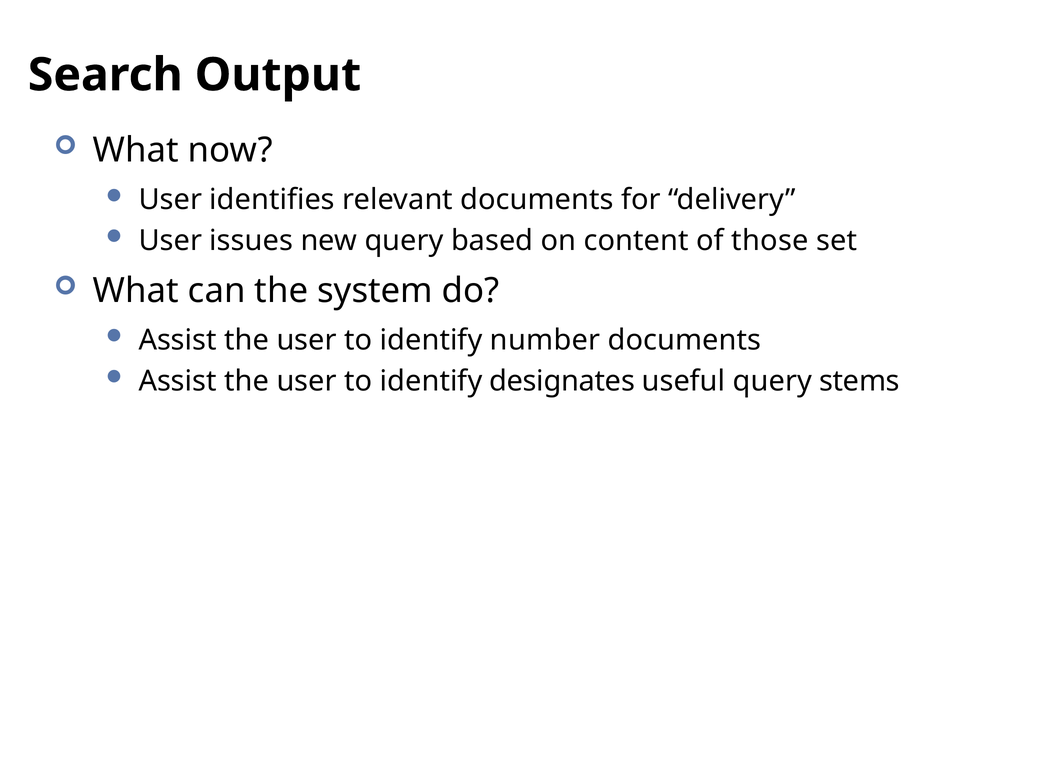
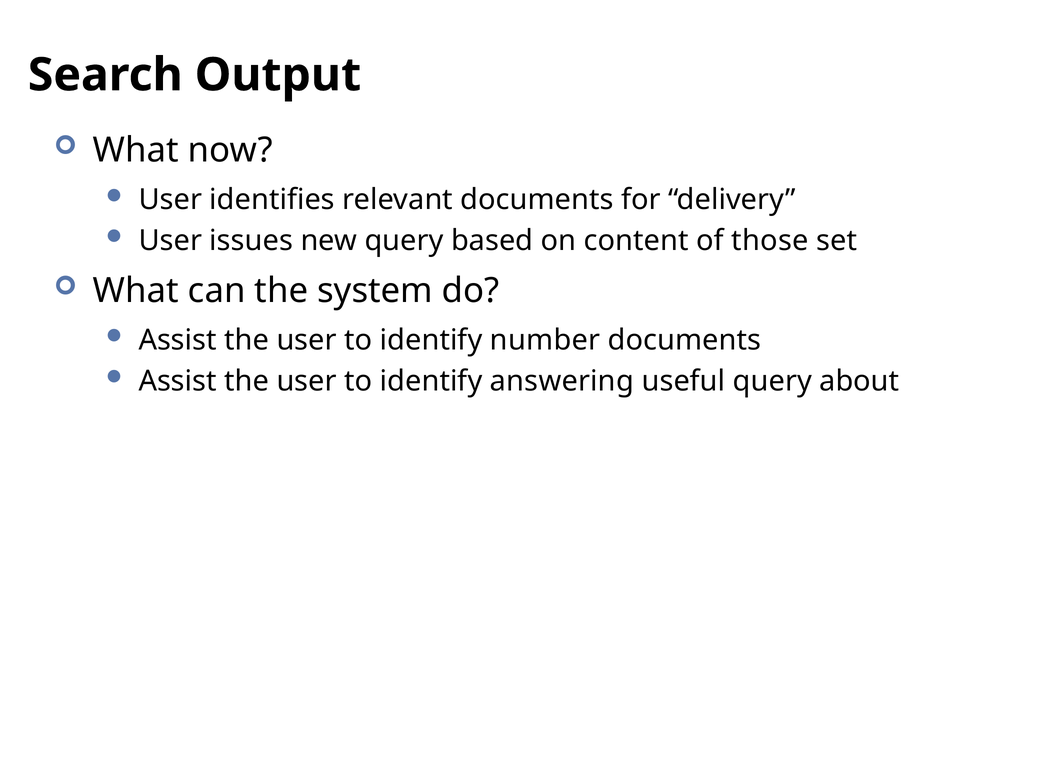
designates: designates -> answering (562, 381)
stems: stems -> about (859, 381)
